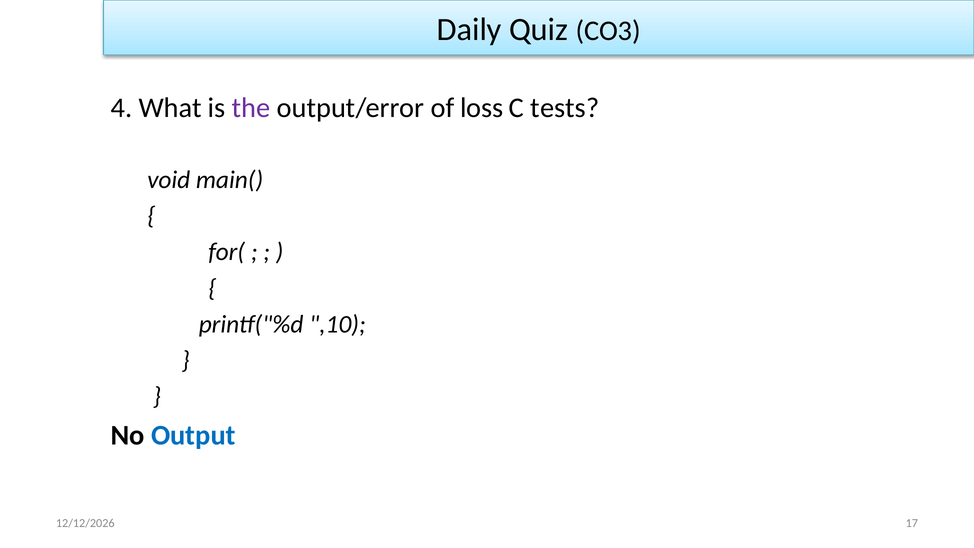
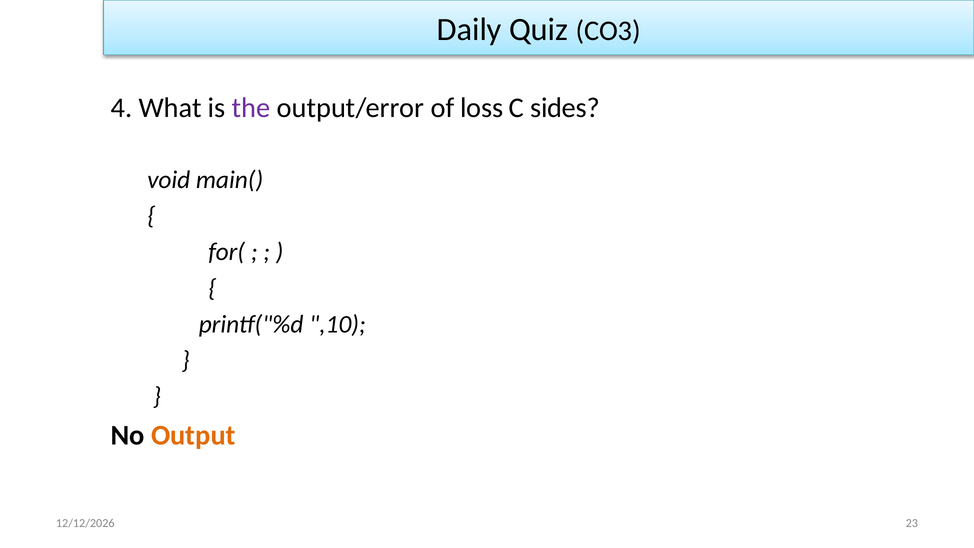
tests: tests -> sides (565, 108)
Output colour: blue -> orange (193, 435)
17: 17 -> 23 (912, 523)
